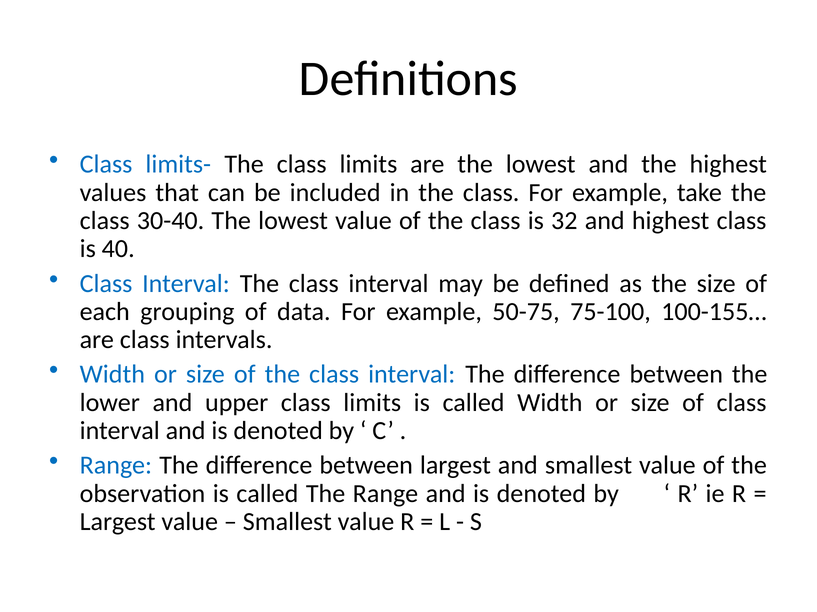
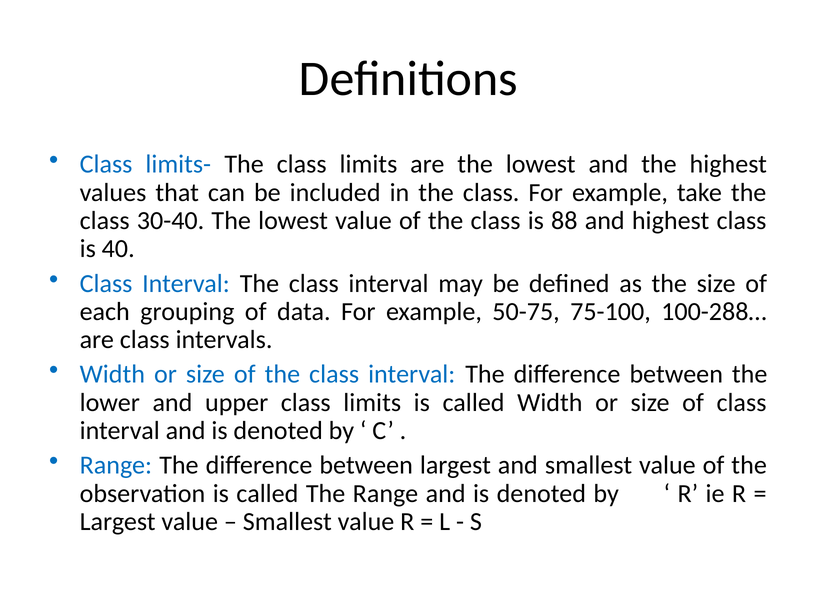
32: 32 -> 88 (564, 221)
100-155…: 100-155… -> 100-288… (714, 312)
